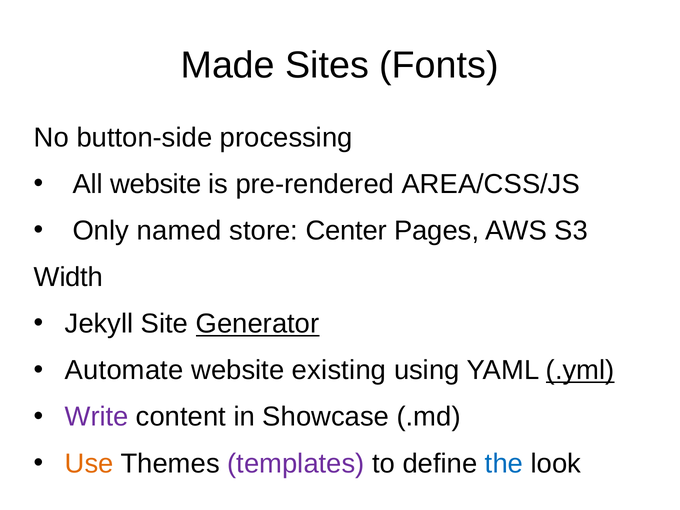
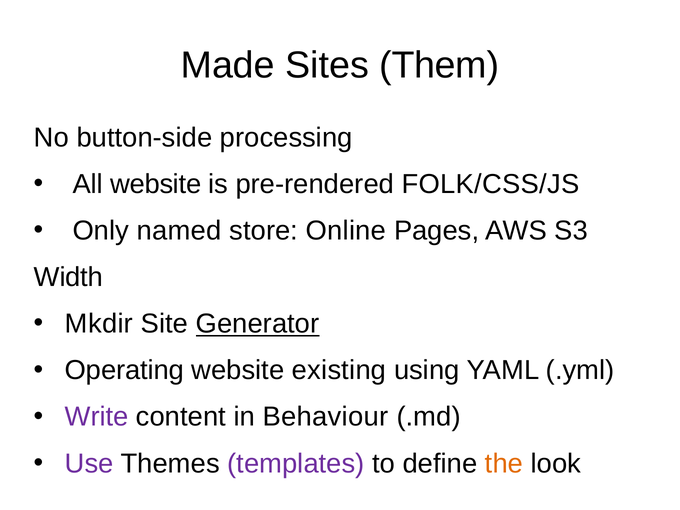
Fonts: Fonts -> Them (439, 66)
AREA/CSS/JS: AREA/CSS/JS -> FOLK/CSS/JS (491, 184)
Center: Center -> Online (346, 231)
Jekyll: Jekyll -> Mkdir (99, 324)
Automate: Automate -> Operating (124, 370)
.yml underline: present -> none (580, 370)
Showcase: Showcase -> Behaviour (326, 417)
Use colour: orange -> purple (89, 463)
the colour: blue -> orange (504, 463)
